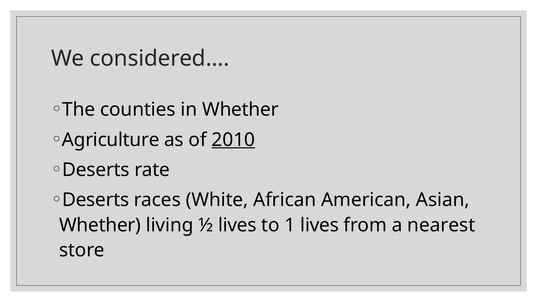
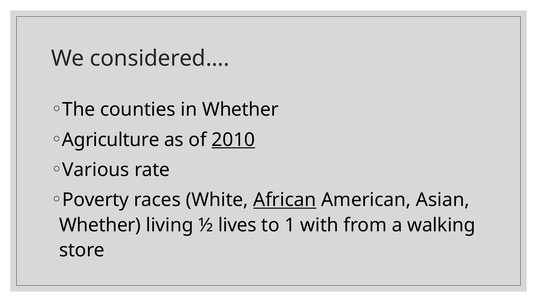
Deserts: Deserts -> Various (96, 170)
Deserts: Deserts -> Poverty (96, 200)
African underline: none -> present (285, 200)
1 lives: lives -> with (319, 225)
nearest: nearest -> walking (441, 225)
